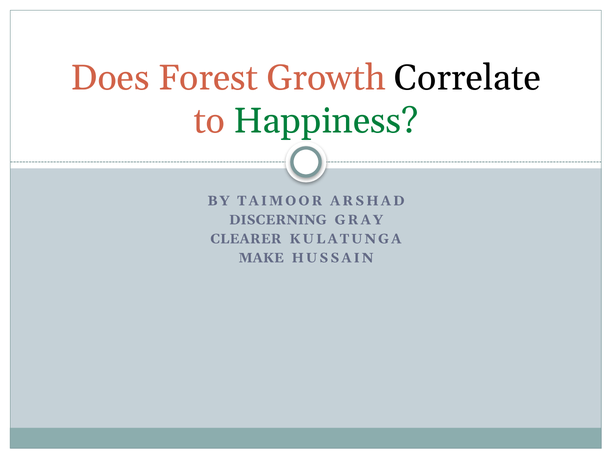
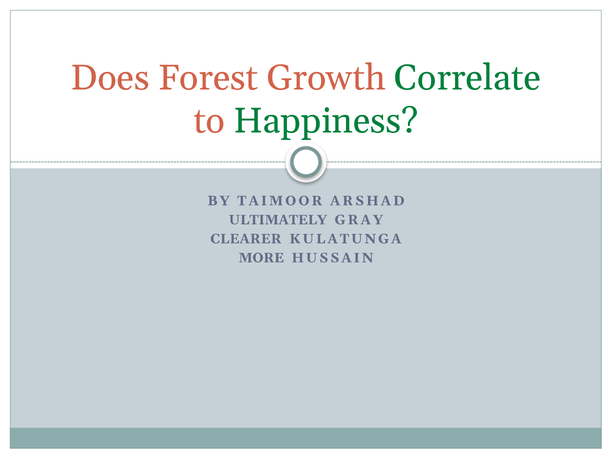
Correlate colour: black -> green (468, 78)
DISCERNING: DISCERNING -> ULTIMATELY (278, 220)
MAKE: MAKE -> MORE (261, 258)
